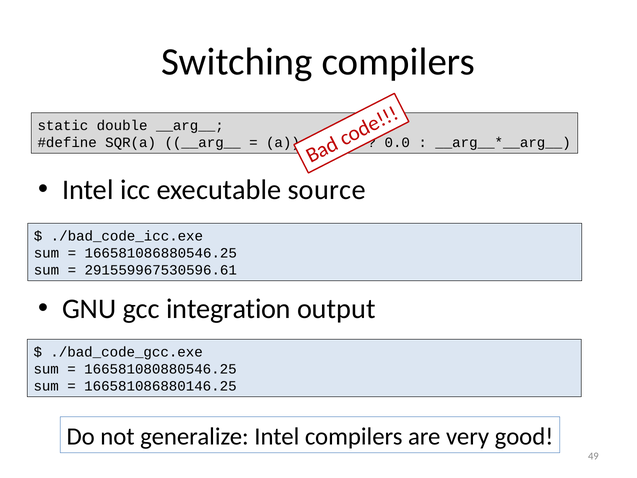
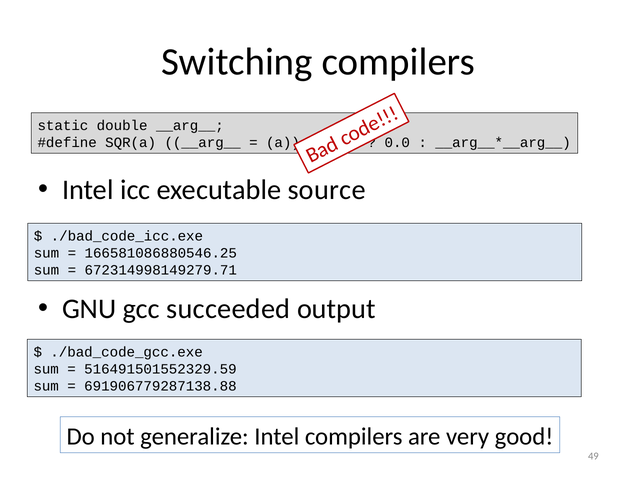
291559967530596.61: 291559967530596.61 -> 672314998149279.71 (161, 270)
integration: integration -> succeeded (228, 309)
166581080880546.25: 166581080880546.25 -> 516491501552329.59 (160, 369)
166581086880146.25: 166581086880146.25 -> 691906779287138.88 (160, 386)
